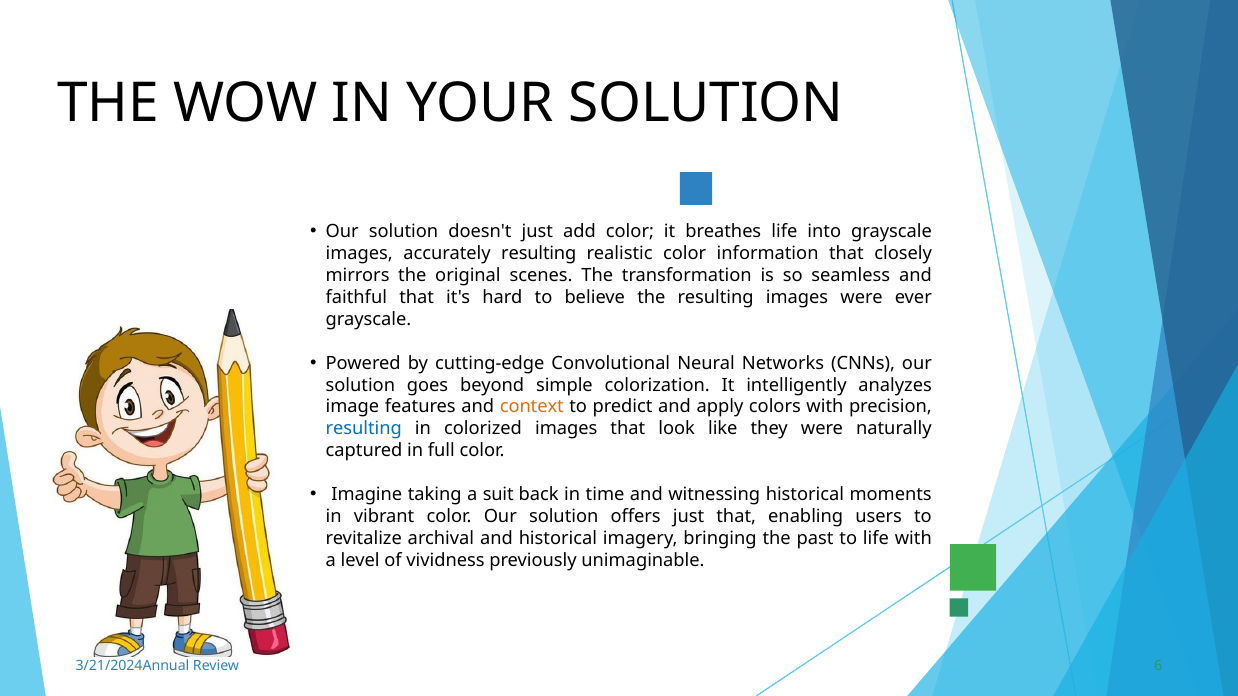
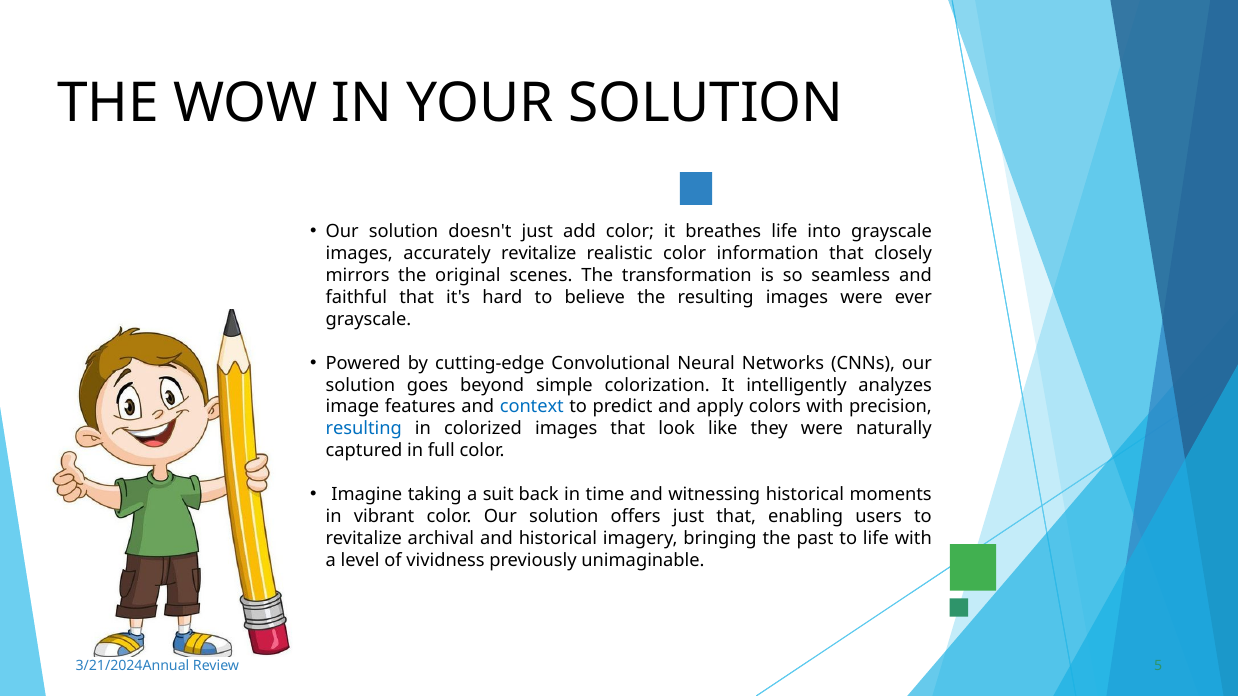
accurately resulting: resulting -> revitalize (539, 254)
context colour: orange -> blue (532, 407)
6: 6 -> 5 (1158, 666)
